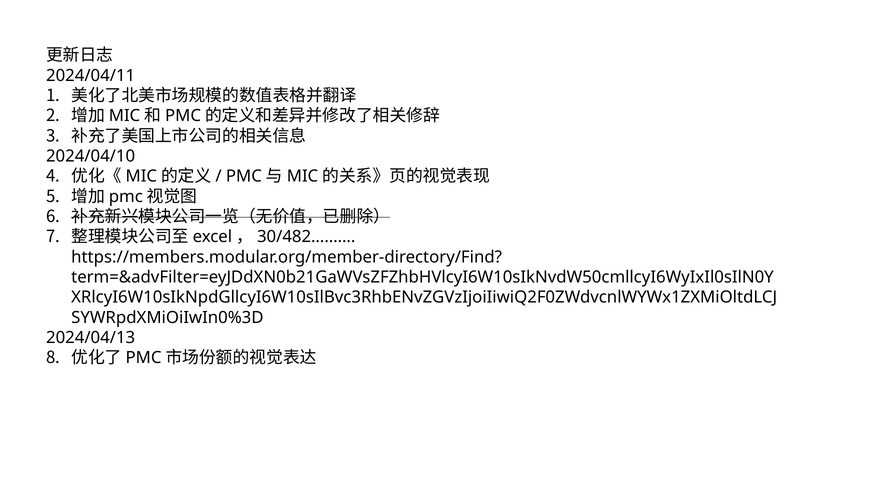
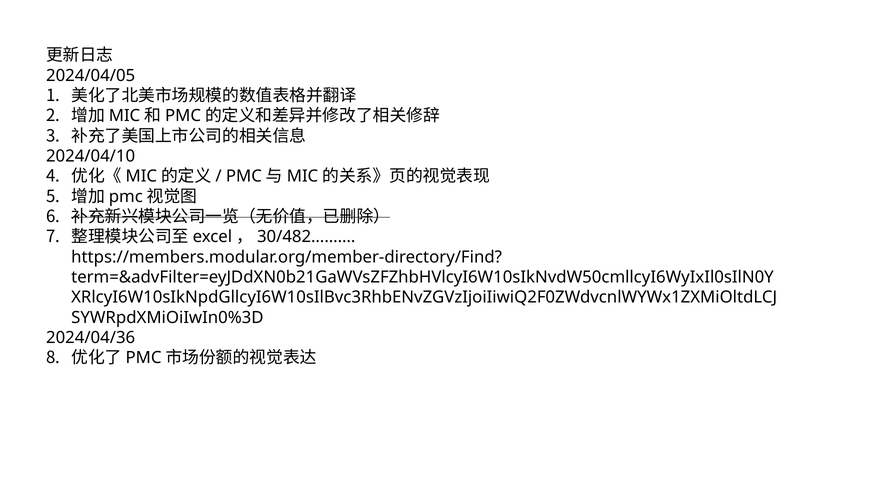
2024/04/11: 2024/04/11 -> 2024/04/05 (91, 75)
2024/04/13: 2024/04/13 -> 2024/04/36 (91, 337)
